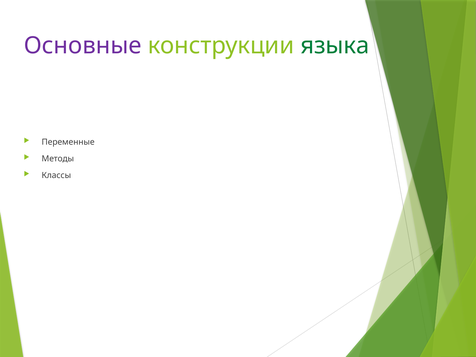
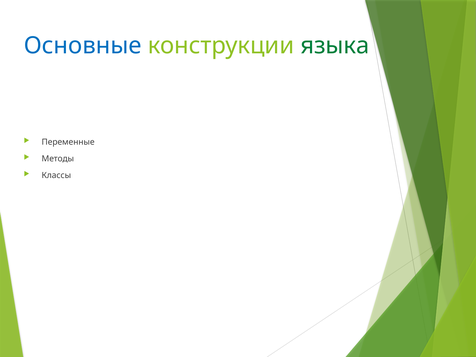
Основные colour: purple -> blue (83, 46)
